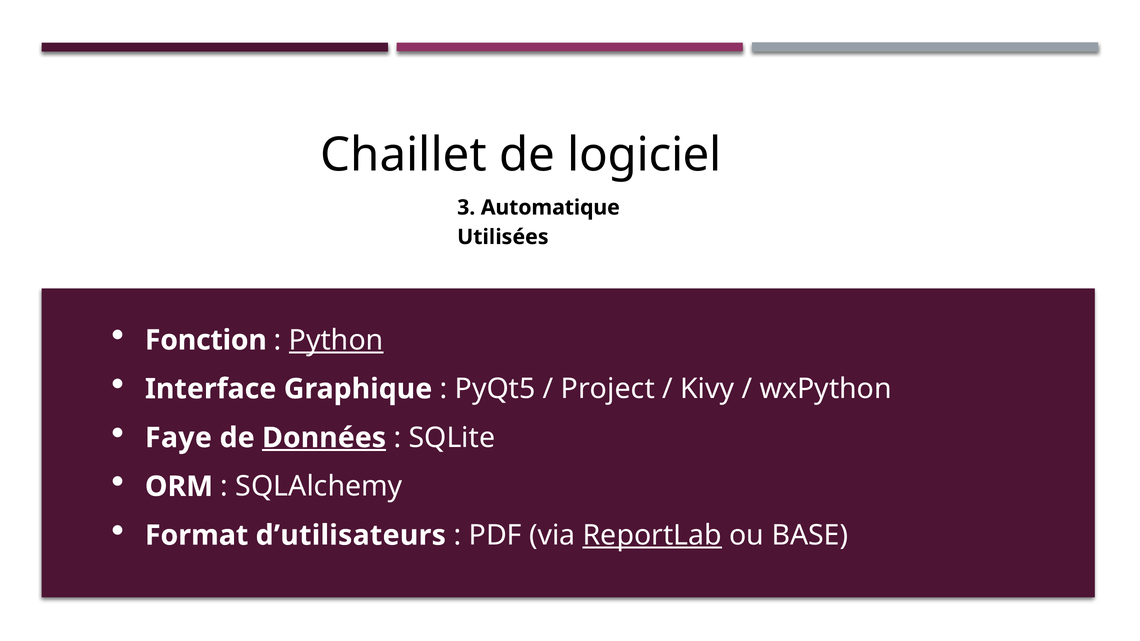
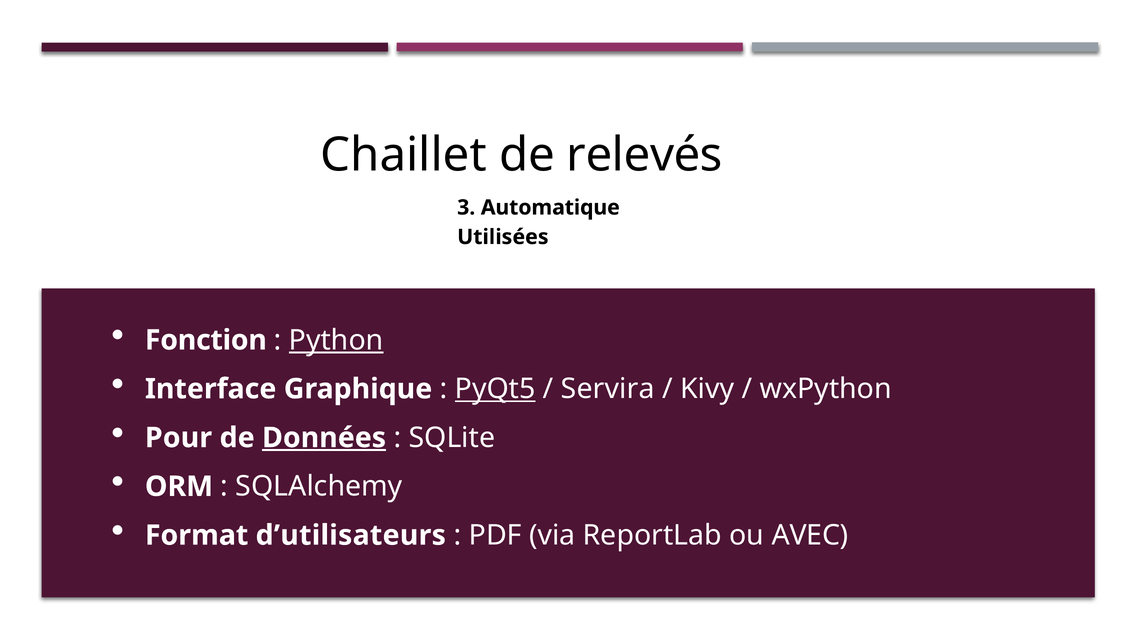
logiciel: logiciel -> relevés (645, 155)
PyQt5 underline: none -> present (495, 389)
Project: Project -> Servira (608, 389)
Faye: Faye -> Pour (179, 438)
ReportLab underline: present -> none (652, 536)
BASE: BASE -> AVEC (810, 536)
